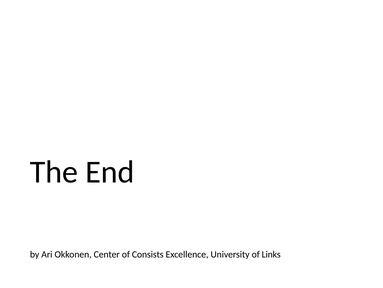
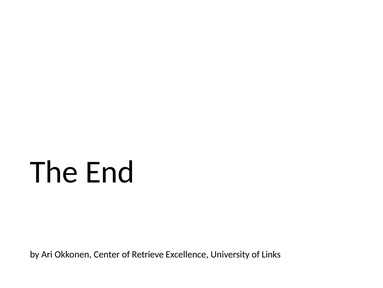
Consists: Consists -> Retrieve (148, 254)
